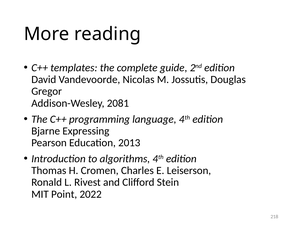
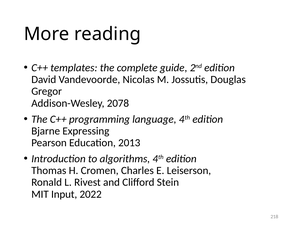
2081: 2081 -> 2078 (118, 103)
Point: Point -> Input (64, 194)
